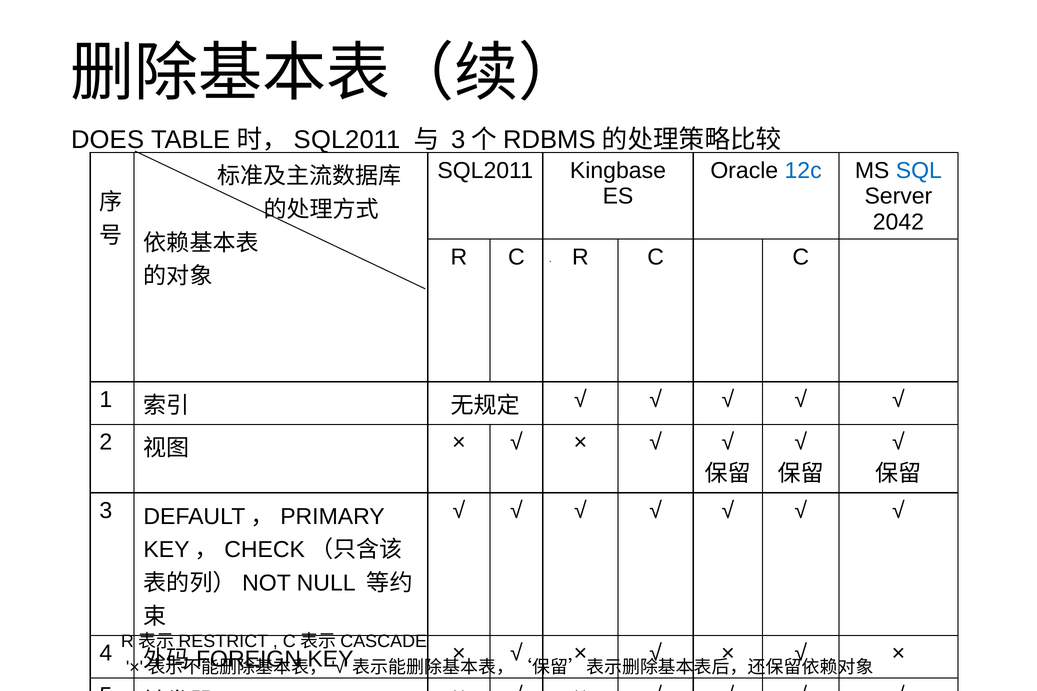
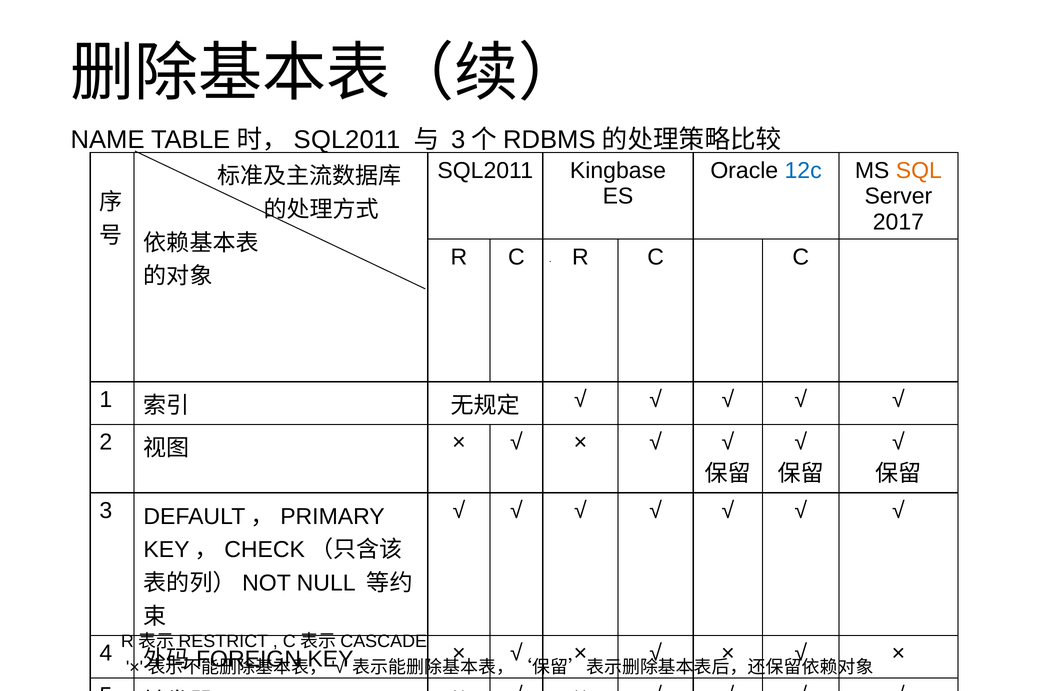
DOES: DOES -> NAME (108, 140)
SQL colour: blue -> orange (919, 171)
2042: 2042 -> 2017 (898, 222)
